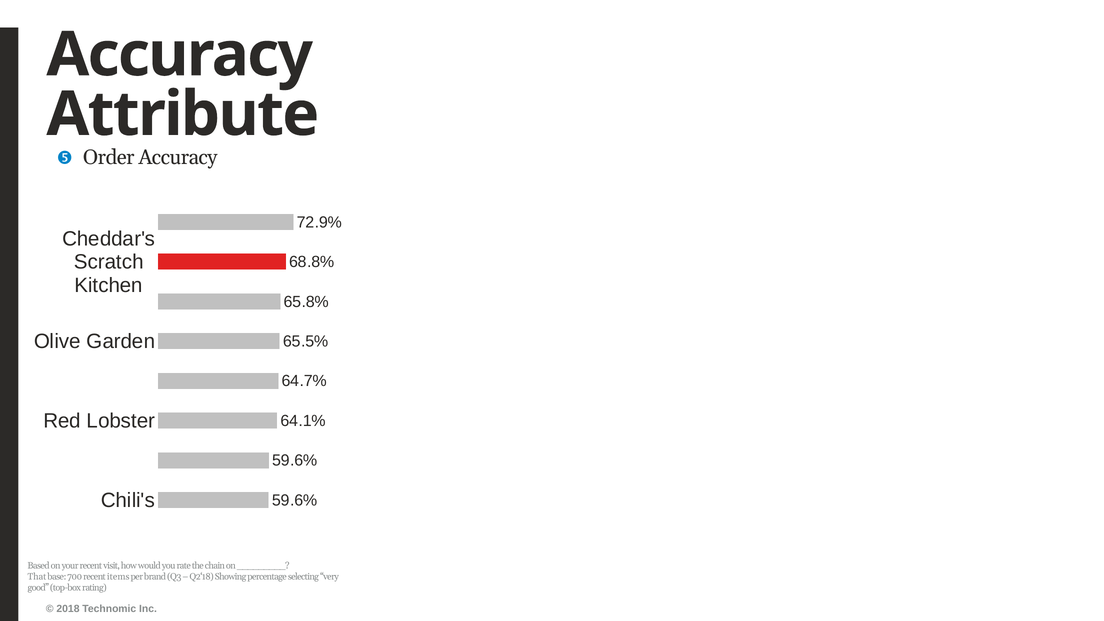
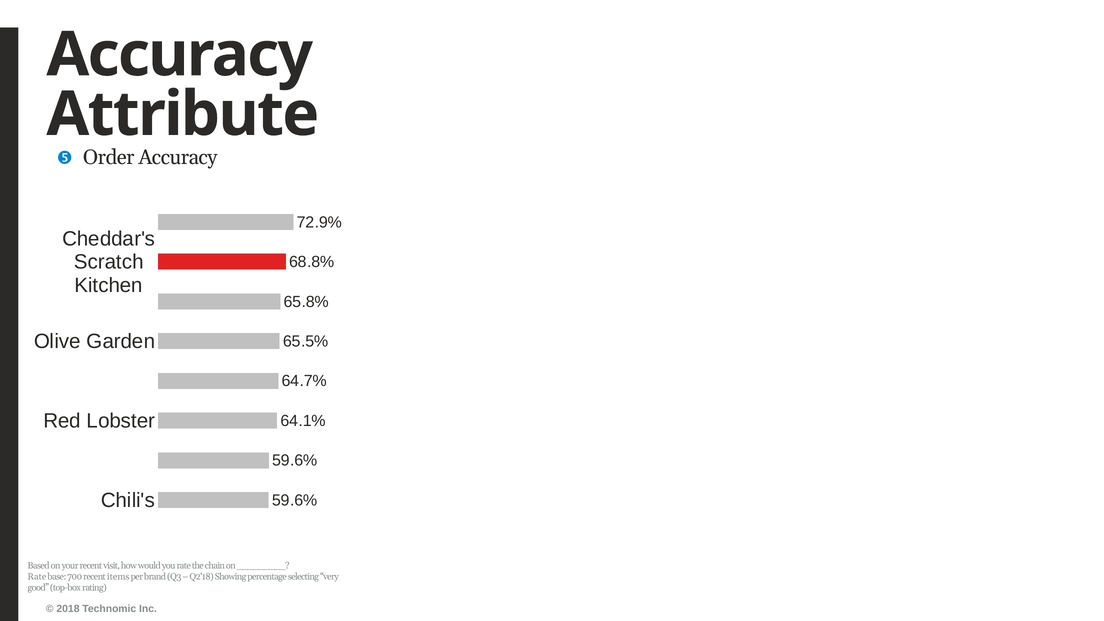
That: That -> Rate (37, 577)
